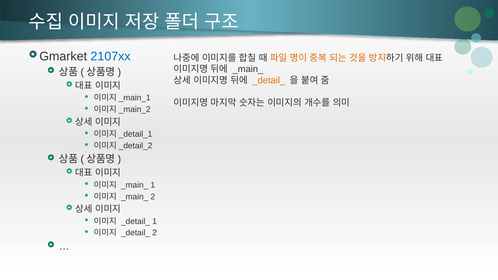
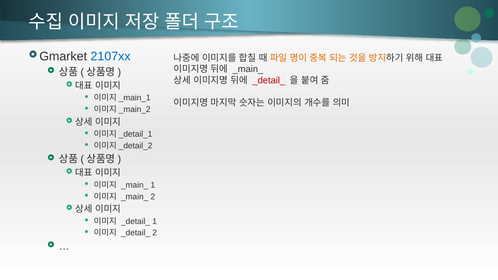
_detail_ colour: orange -> red (269, 80)
